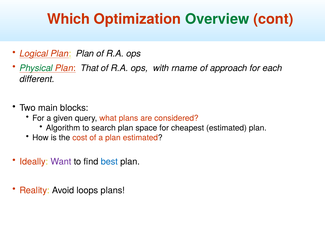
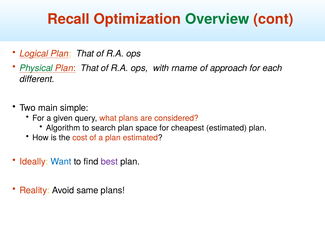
Which: Which -> Recall (69, 19)
Logical Plan Plan: Plan -> That (85, 54)
blocks: blocks -> simple (74, 108)
Want colour: purple -> blue (61, 161)
best colour: blue -> purple (109, 161)
loops: loops -> same (88, 190)
